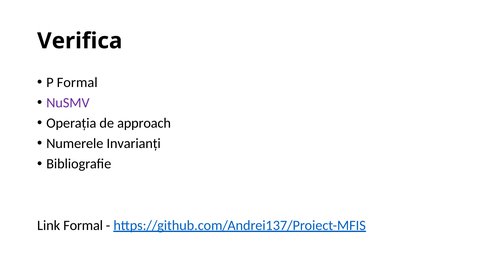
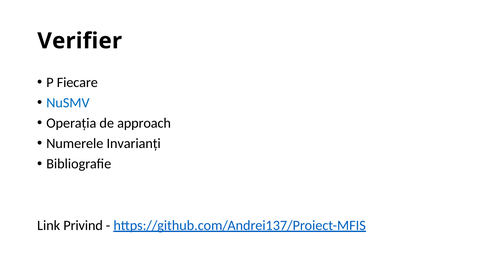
Verifica: Verifica -> Verifier (80, 41)
P Formal: Formal -> Fiecare (77, 82)
NuSMV colour: purple -> blue (68, 103)
Link Formal: Formal -> Privind (83, 225)
